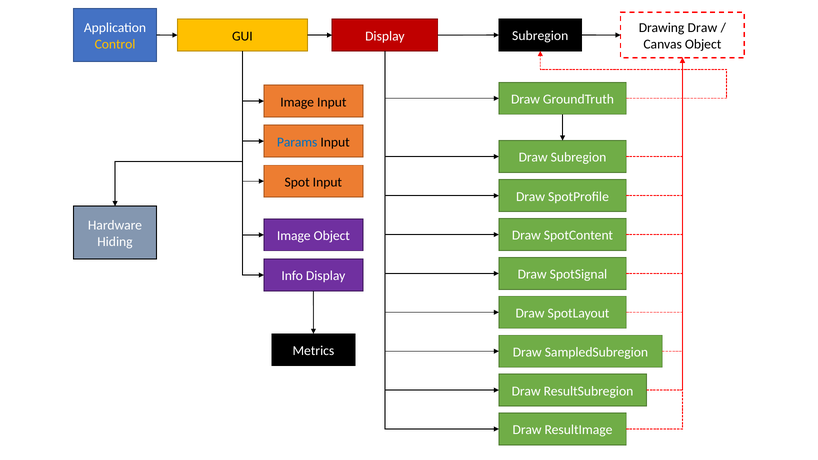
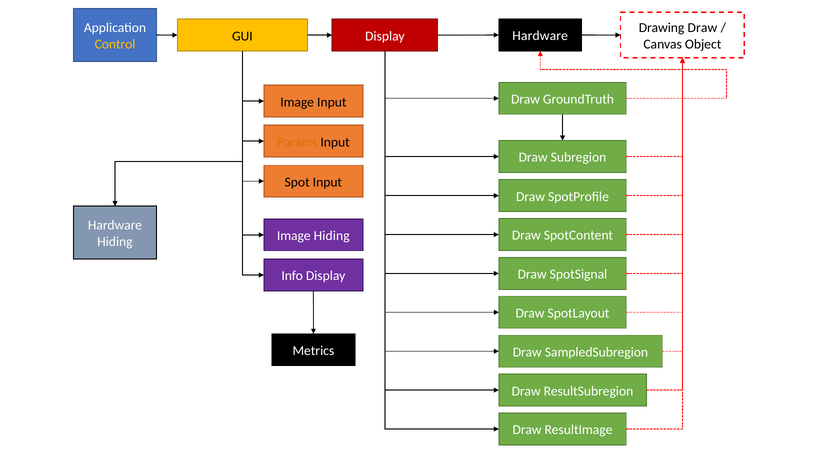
Subregion: Subregion -> Hardware (540, 36)
Params colour: blue -> orange (297, 142)
Image Object: Object -> Hiding (332, 236)
